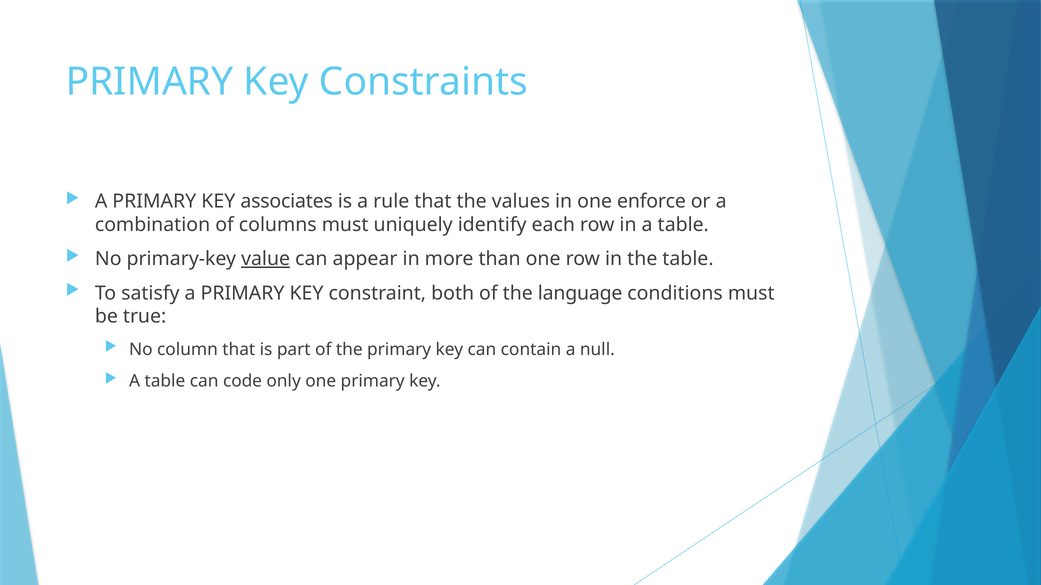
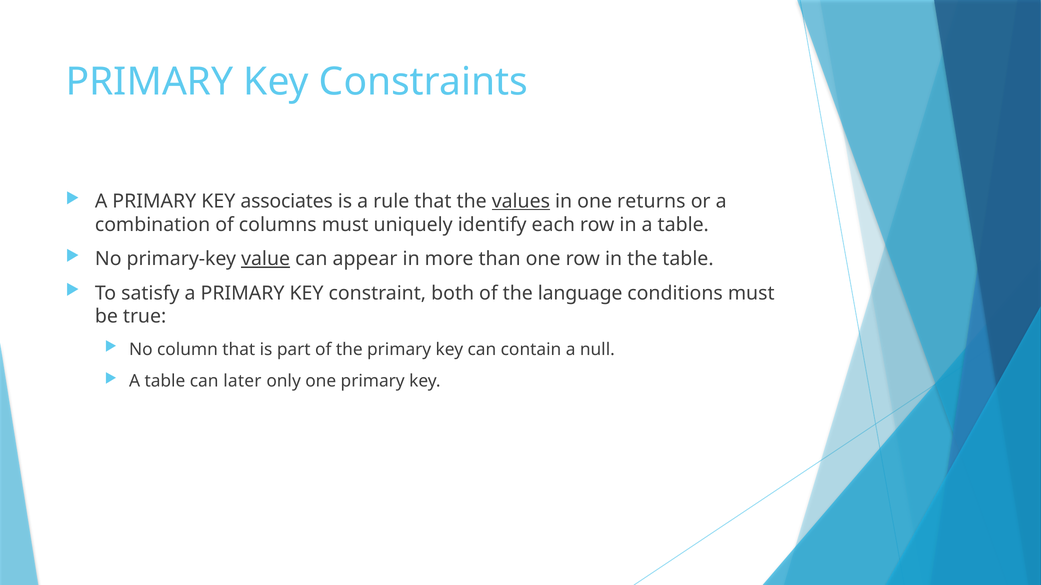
values underline: none -> present (521, 201)
enforce: enforce -> returns (651, 201)
code: code -> later (242, 381)
